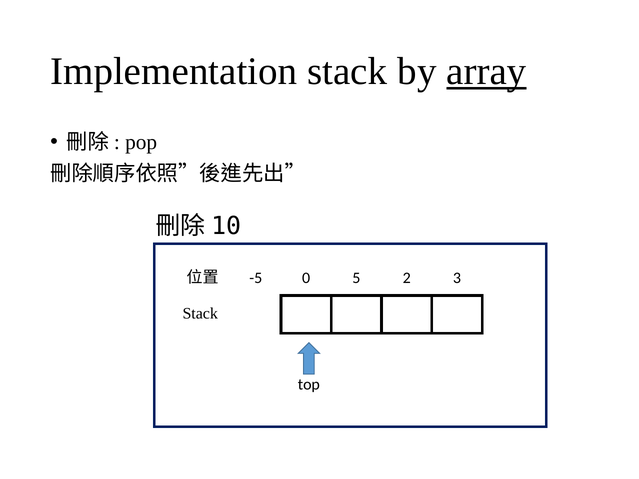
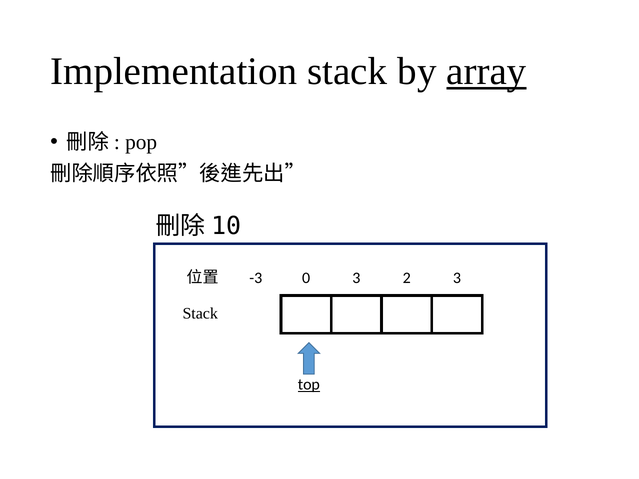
-5: -5 -> -3 (256, 278)
0 5: 5 -> 3 (356, 278)
top underline: none -> present (309, 385)
